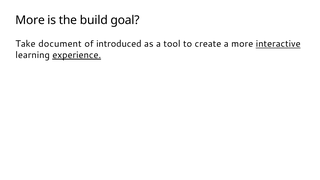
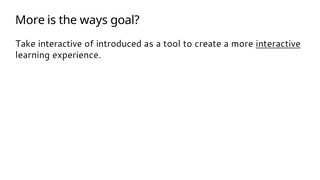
build: build -> ways (94, 20)
Take document: document -> interactive (60, 44)
experience underline: present -> none (77, 55)
